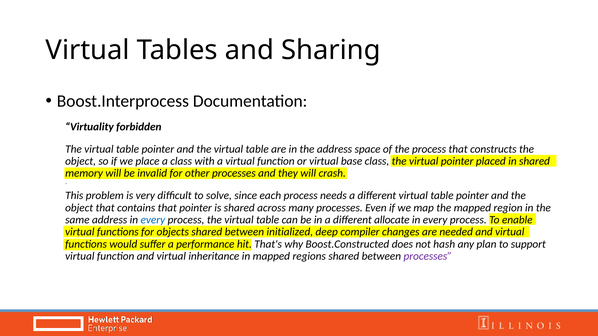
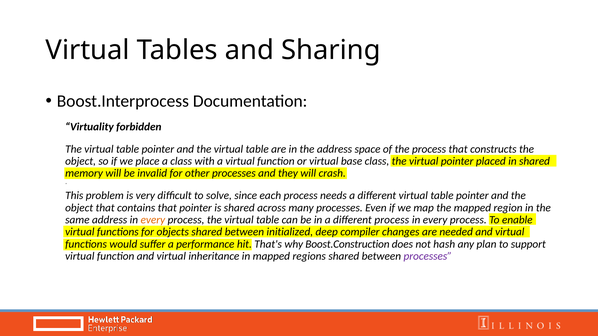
every colour: blue -> orange (153, 220)
different allocate: allocate -> process (392, 220)
Boost.Constructed: Boost.Constructed -> Boost.Construction (347, 244)
